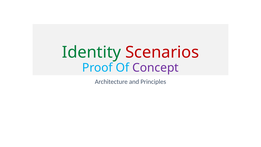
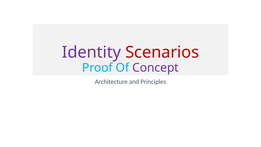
Identity colour: green -> purple (91, 52)
